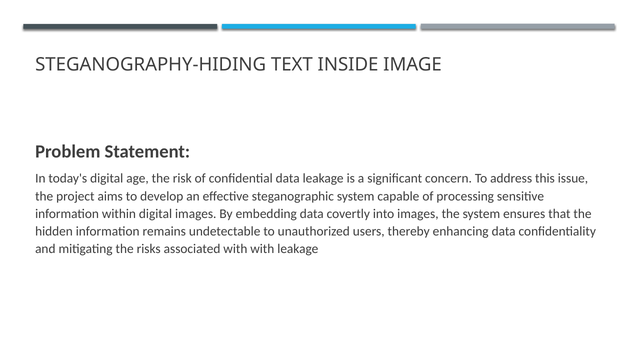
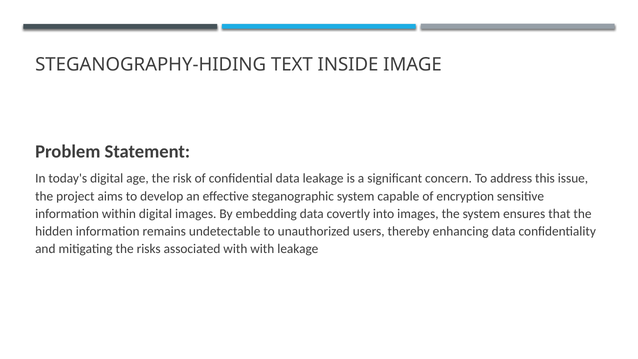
processing: processing -> encryption (465, 196)
